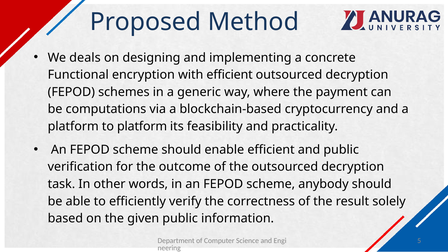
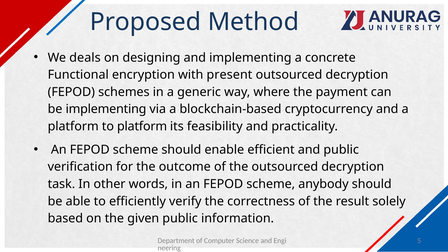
with efficient: efficient -> present (229, 75)
be computations: computations -> implementing (106, 109)
